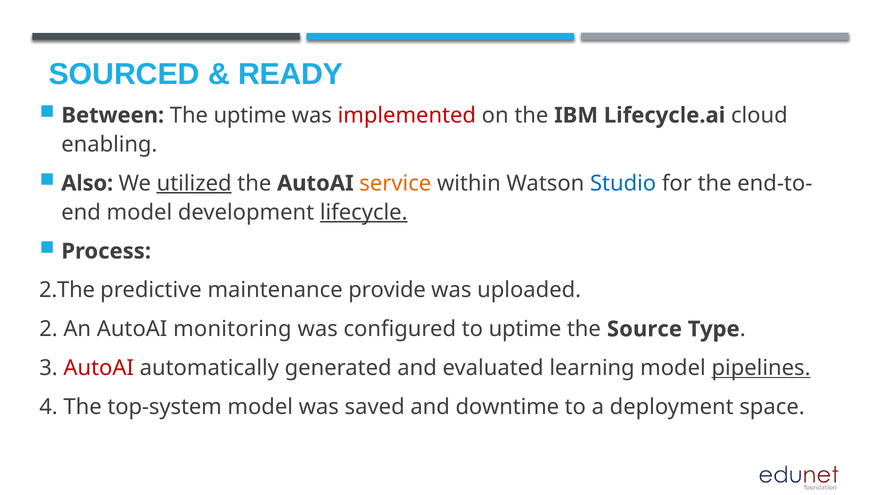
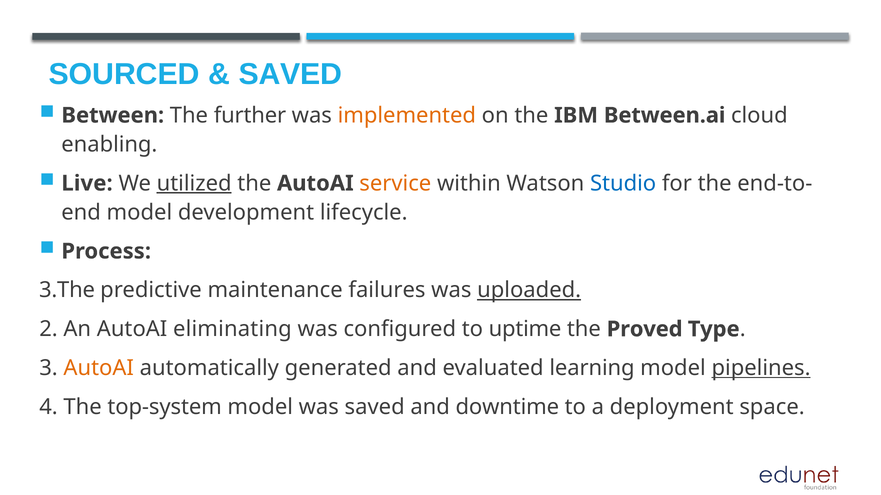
READY: READY -> SAVED (290, 74)
The uptime: uptime -> further (250, 115)
implemented colour: red -> orange (407, 115)
Lifecycle.ai: Lifecycle.ai -> Between.ai (665, 115)
Also: Also -> Live (87, 184)
lifecycle underline: present -> none (364, 213)
2.The: 2.The -> 3.The (67, 291)
provide: provide -> failures (387, 291)
uploaded underline: none -> present (529, 291)
monitoring: monitoring -> eliminating (232, 329)
Source: Source -> Proved (645, 329)
AutoAI colour: red -> orange (99, 368)
